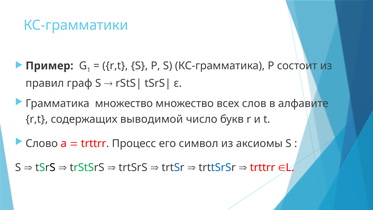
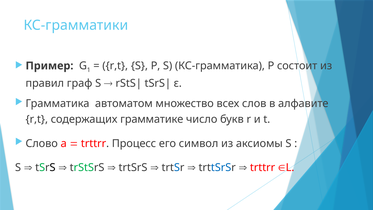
Грамматика множество: множество -> автоматом (124, 103)
выводимой: выводимой -> грамматике (152, 119)
